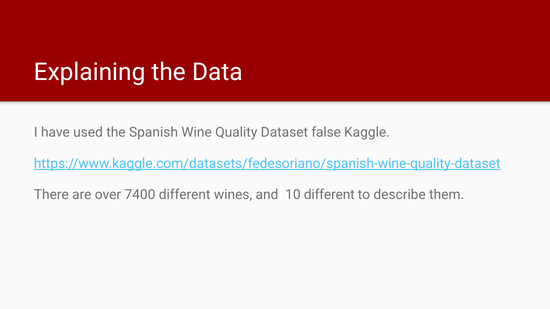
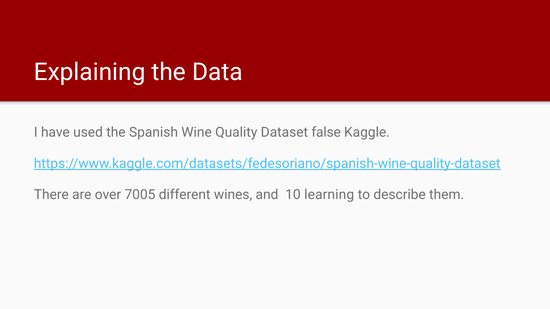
7400: 7400 -> 7005 (140, 195)
10 different: different -> learning (329, 195)
